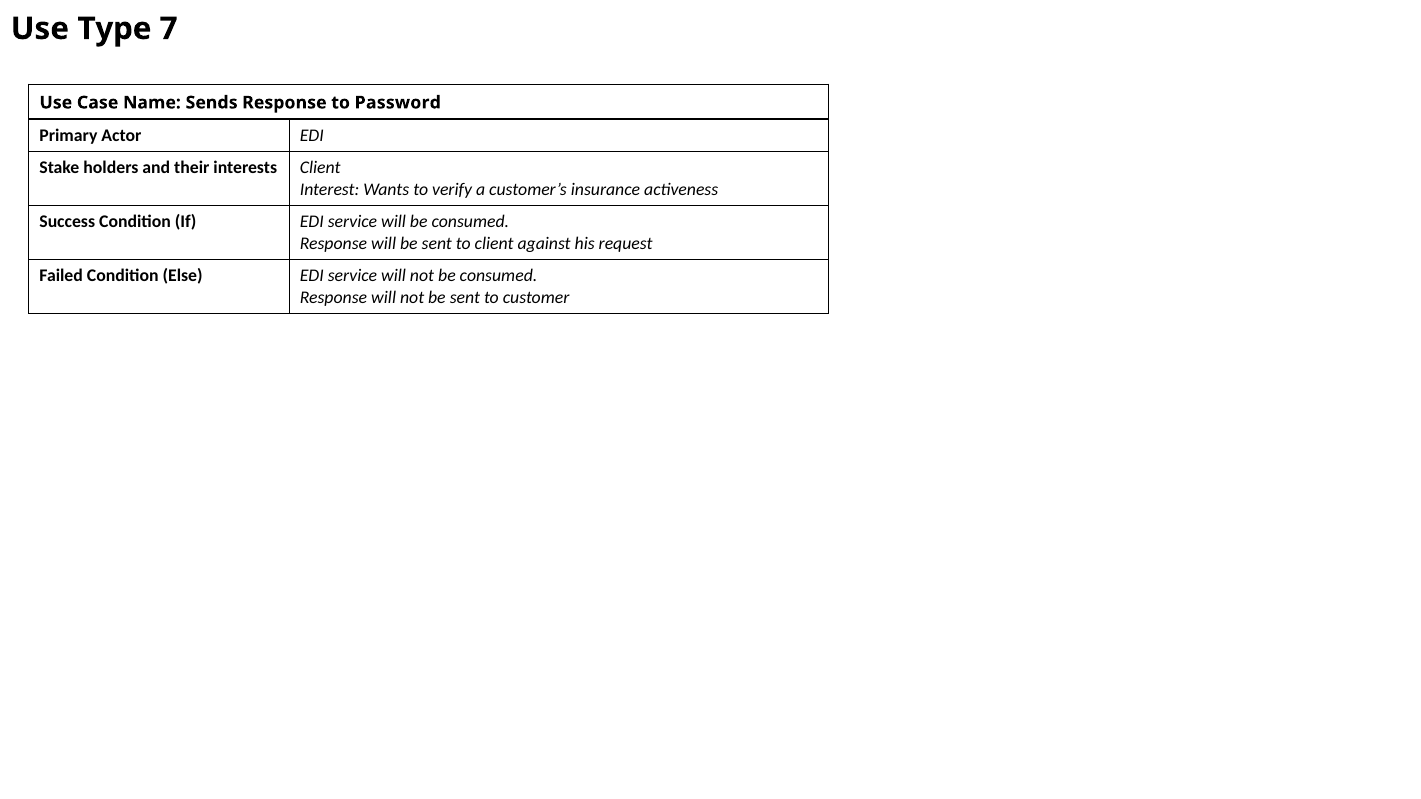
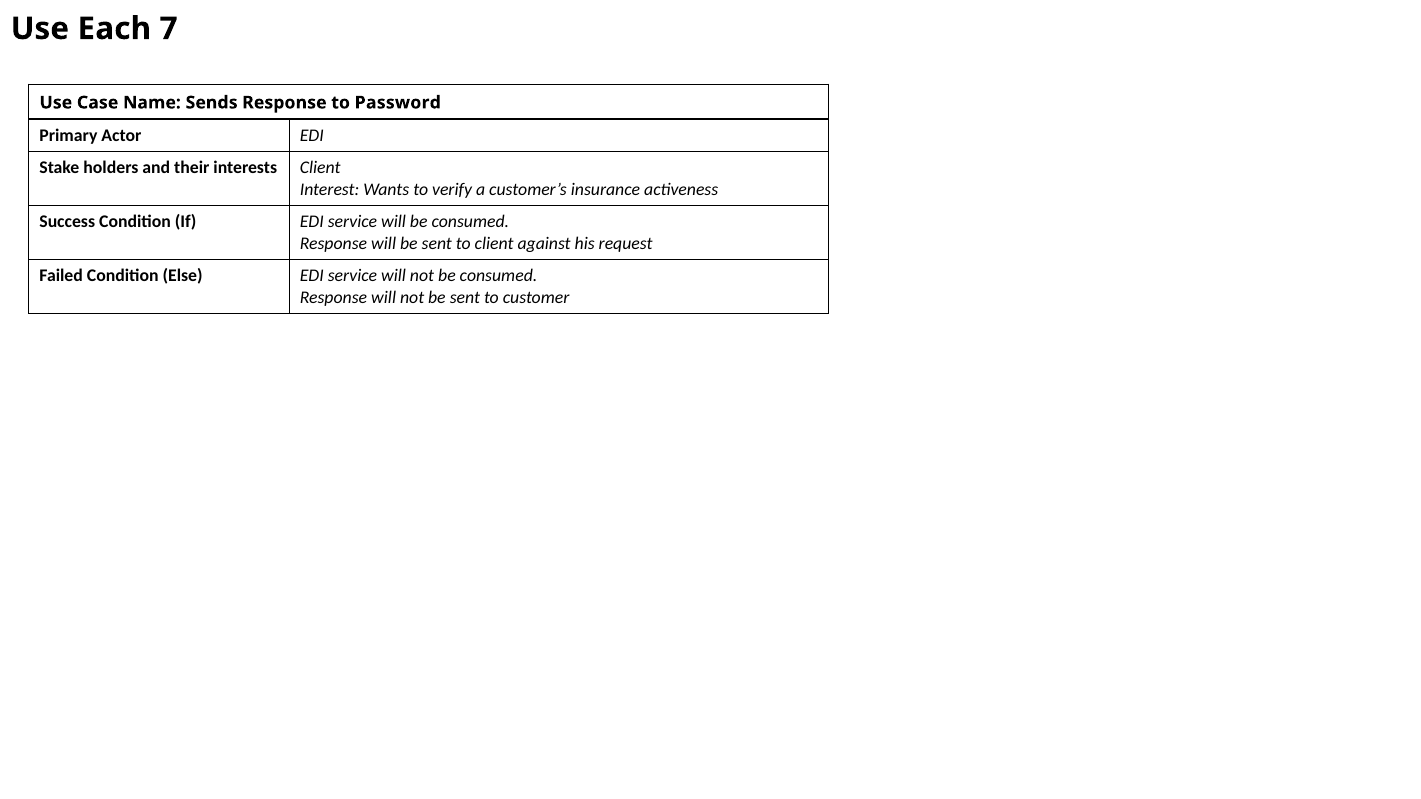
Type: Type -> Each (114, 29)
